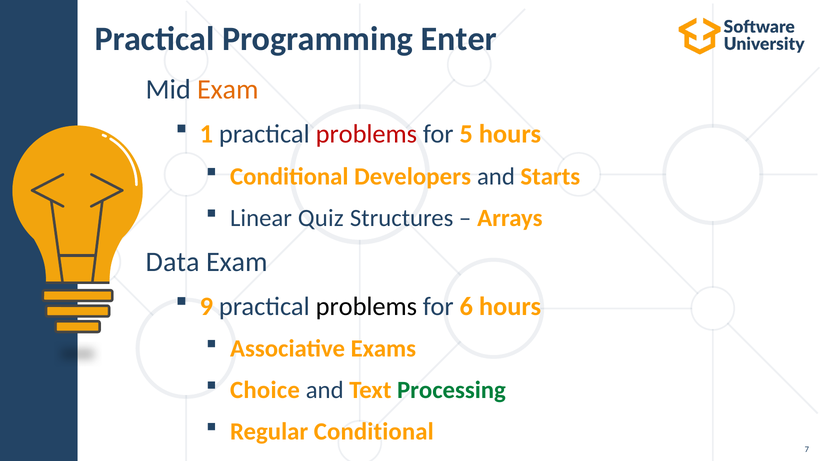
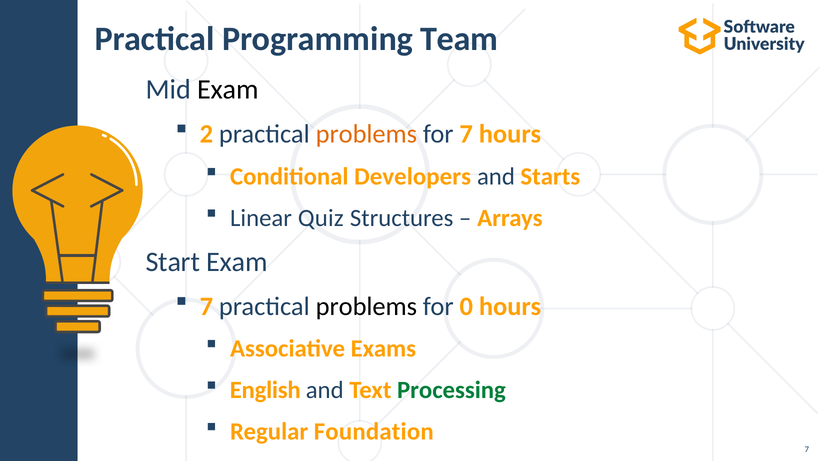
Enter: Enter -> Team (459, 39)
Exam colour: orange -> black (228, 90)
1: 1 -> 2 (206, 134)
problems colour: red -> orange (366, 134)
for 5: 5 -> 7 (466, 134)
Data: Data -> Start (173, 262)
9: 9 -> 7 (206, 307)
6: 6 -> 0 (466, 307)
Choice: Choice -> English (265, 390)
Regular Conditional: Conditional -> Foundation (374, 432)
